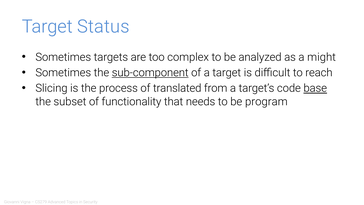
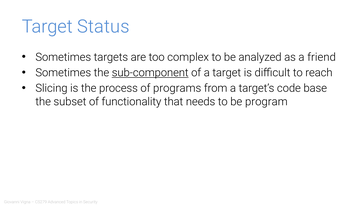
might: might -> friend (322, 57)
translated: translated -> programs (177, 88)
base underline: present -> none (315, 88)
